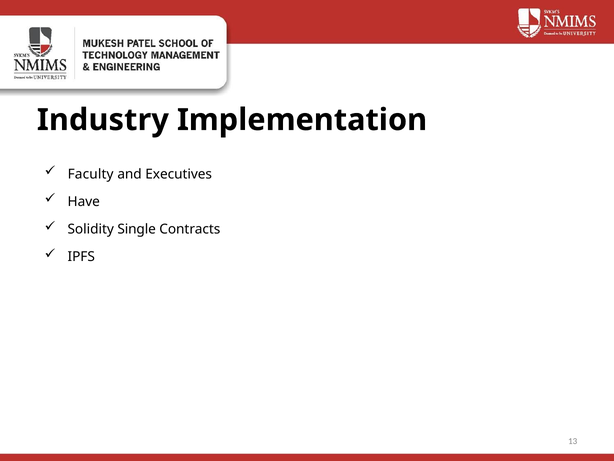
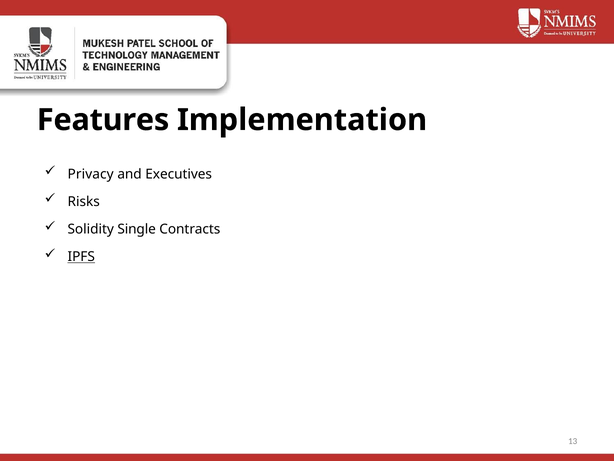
Industry: Industry -> Features (103, 120)
Faculty: Faculty -> Privacy (91, 174)
Have: Have -> Risks (84, 201)
IPFS underline: none -> present (81, 257)
